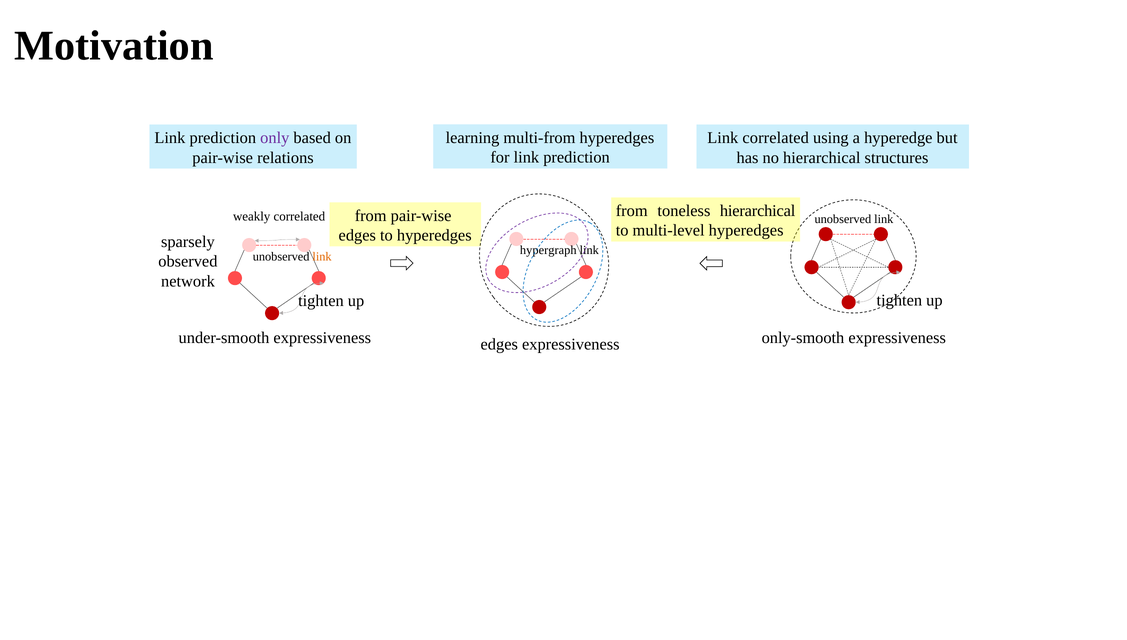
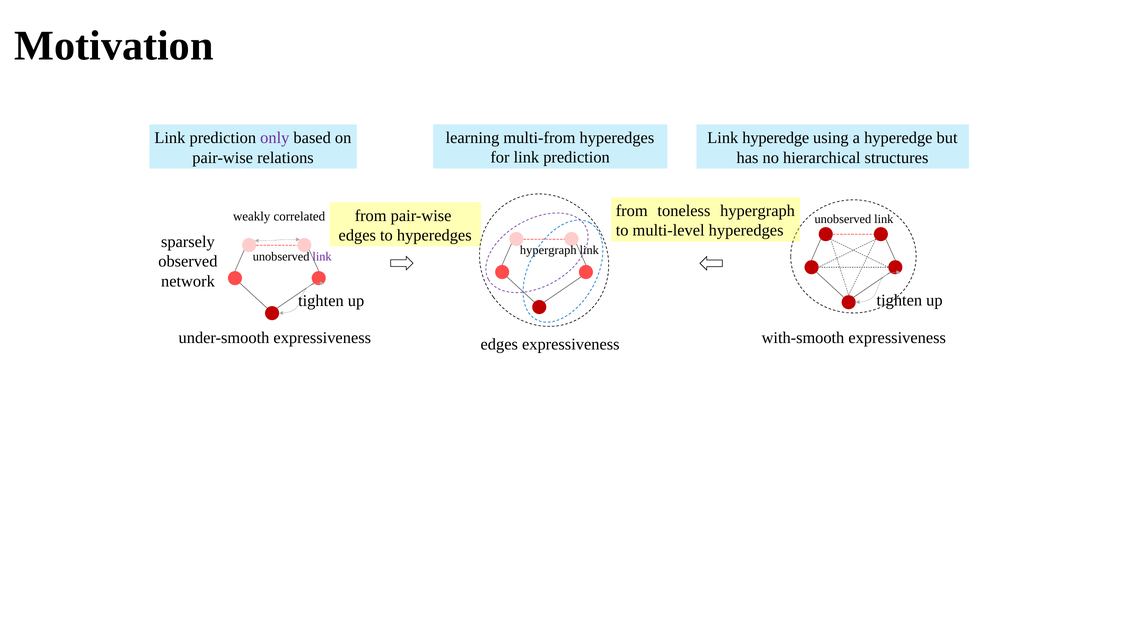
Link correlated: correlated -> hyperedge (776, 138)
toneless hierarchical: hierarchical -> hypergraph (758, 211)
link colour: orange -> purple (322, 256)
only-smooth: only-smooth -> with-smooth (803, 338)
